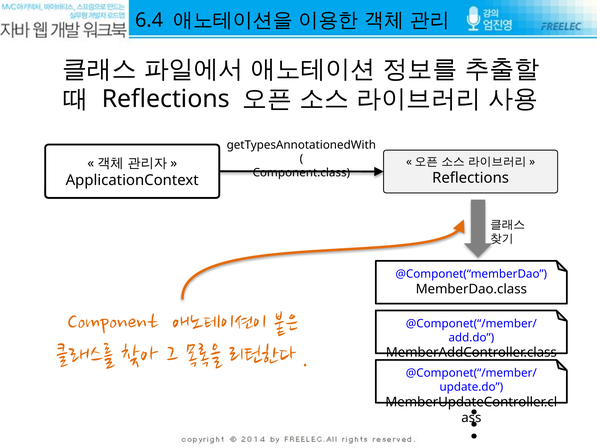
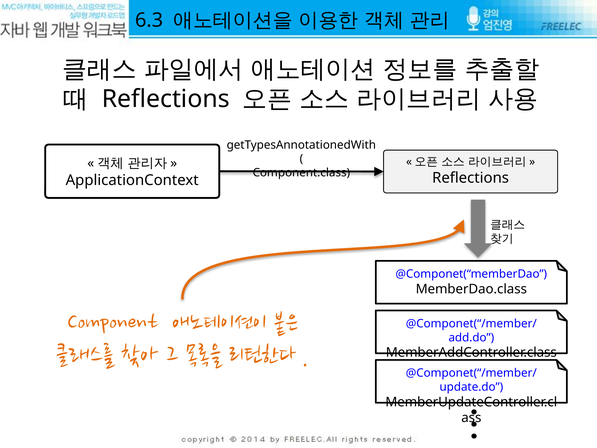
6.4: 6.4 -> 6.3 (149, 20)
